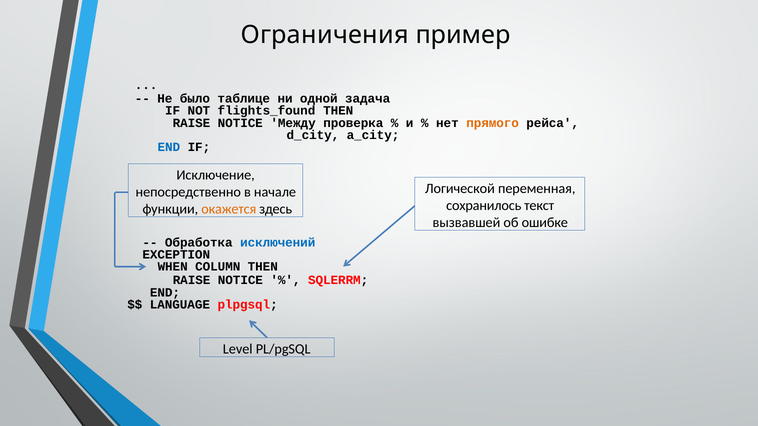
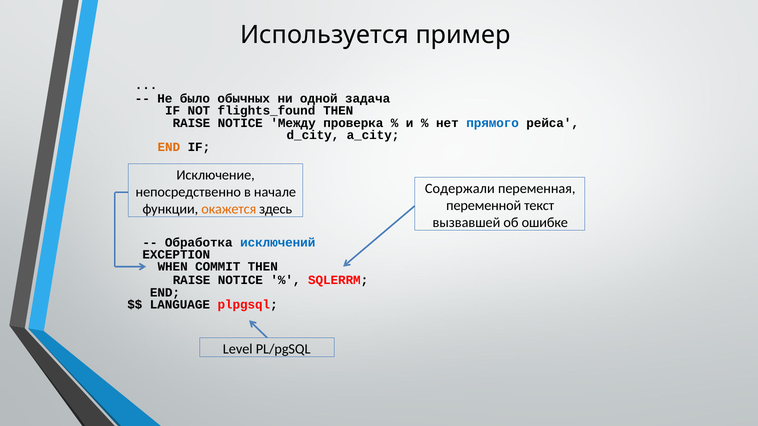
Ограничения: Ограничения -> Используется (325, 35)
таблице: таблице -> обычных (244, 98)
прямого colour: orange -> blue (493, 123)
END colour: blue -> orange (169, 147)
Логической: Логической -> Содержали (460, 189)
сохранилось: сохранилось -> переменной (484, 206)
COLUMN: COLUMN -> COMMIT (218, 267)
